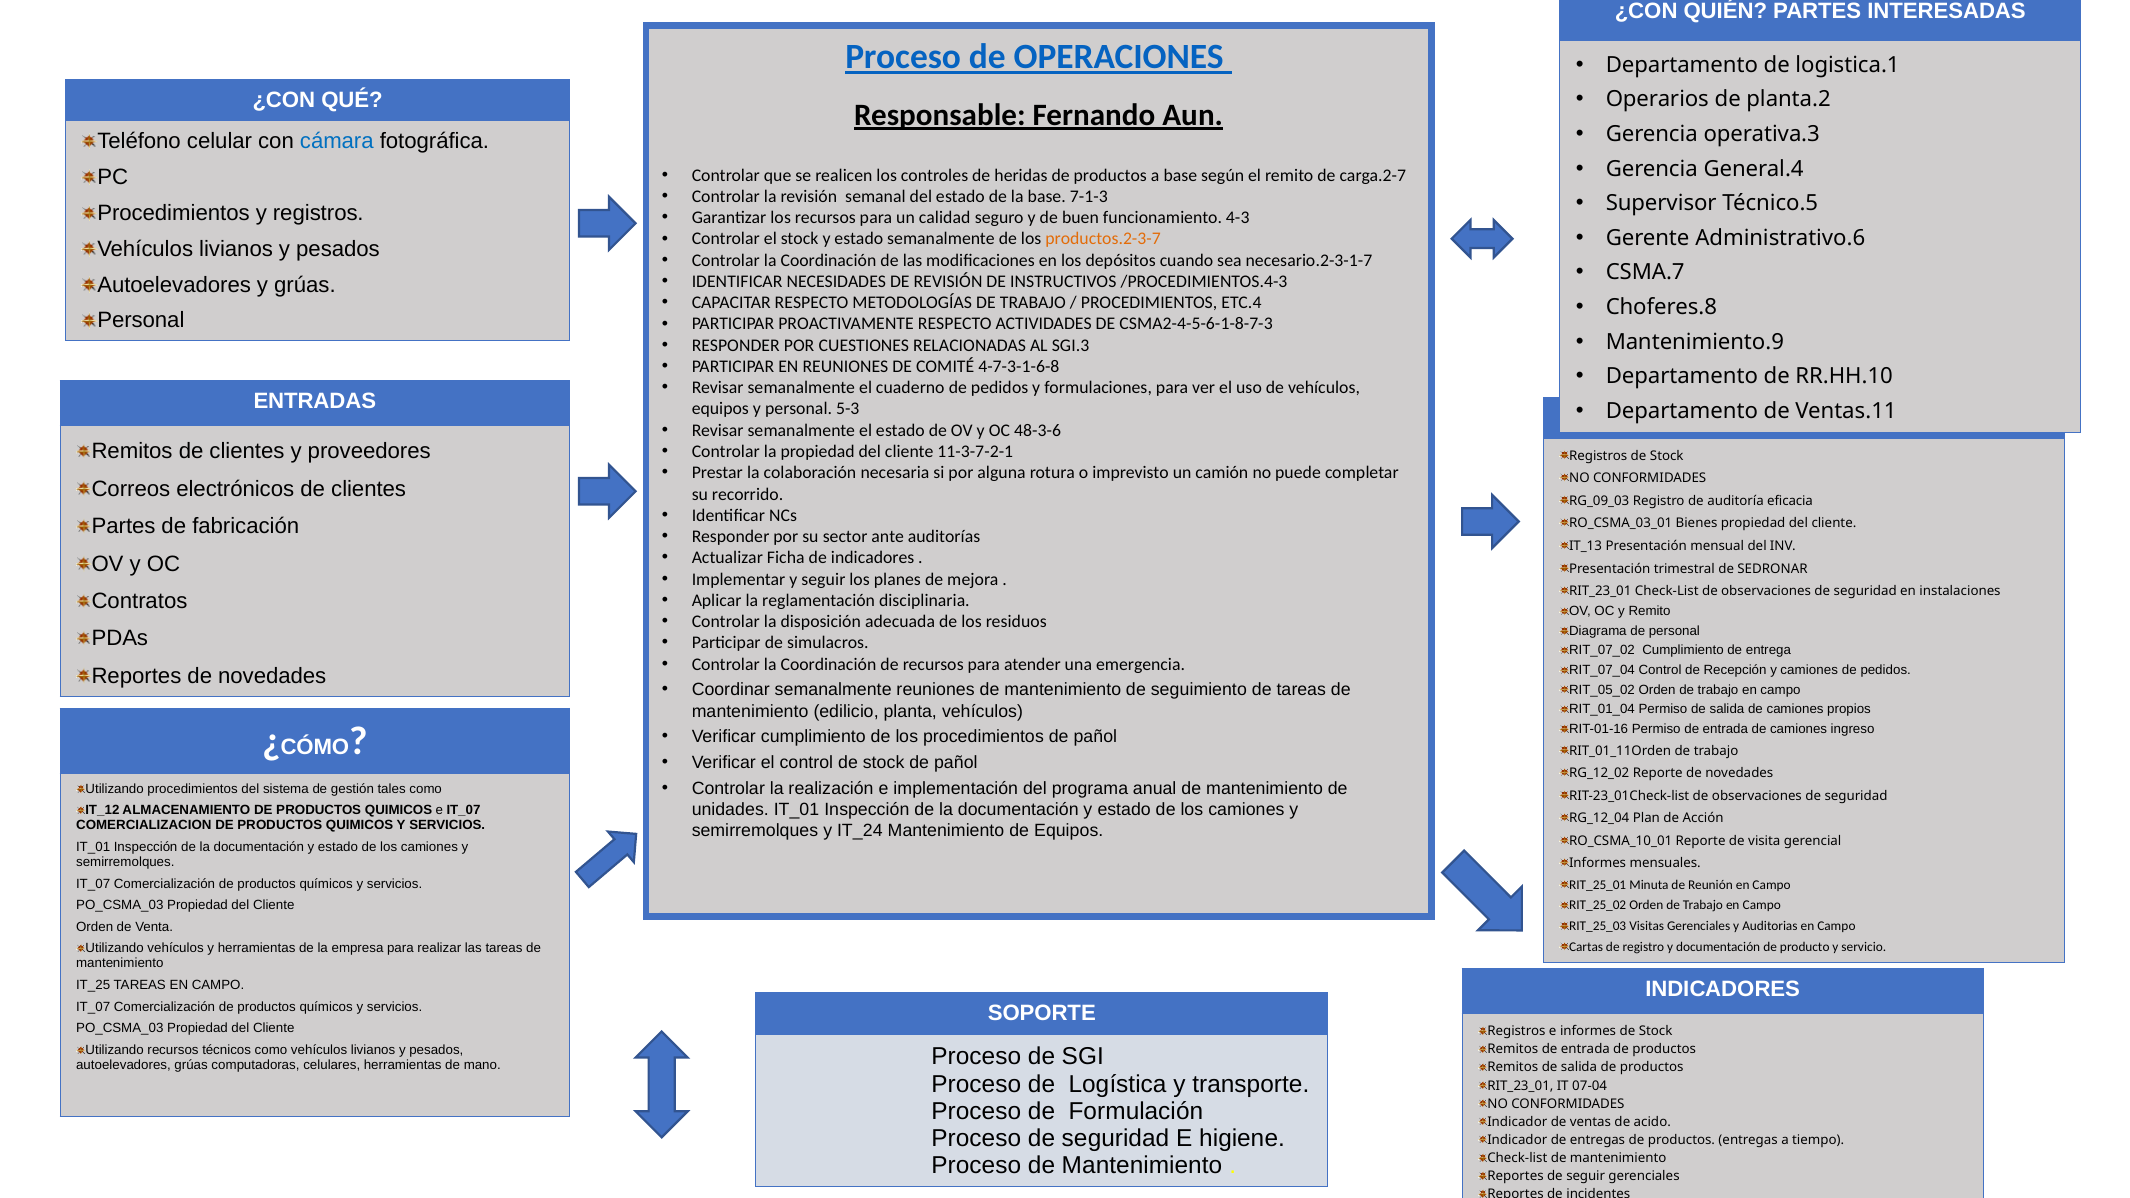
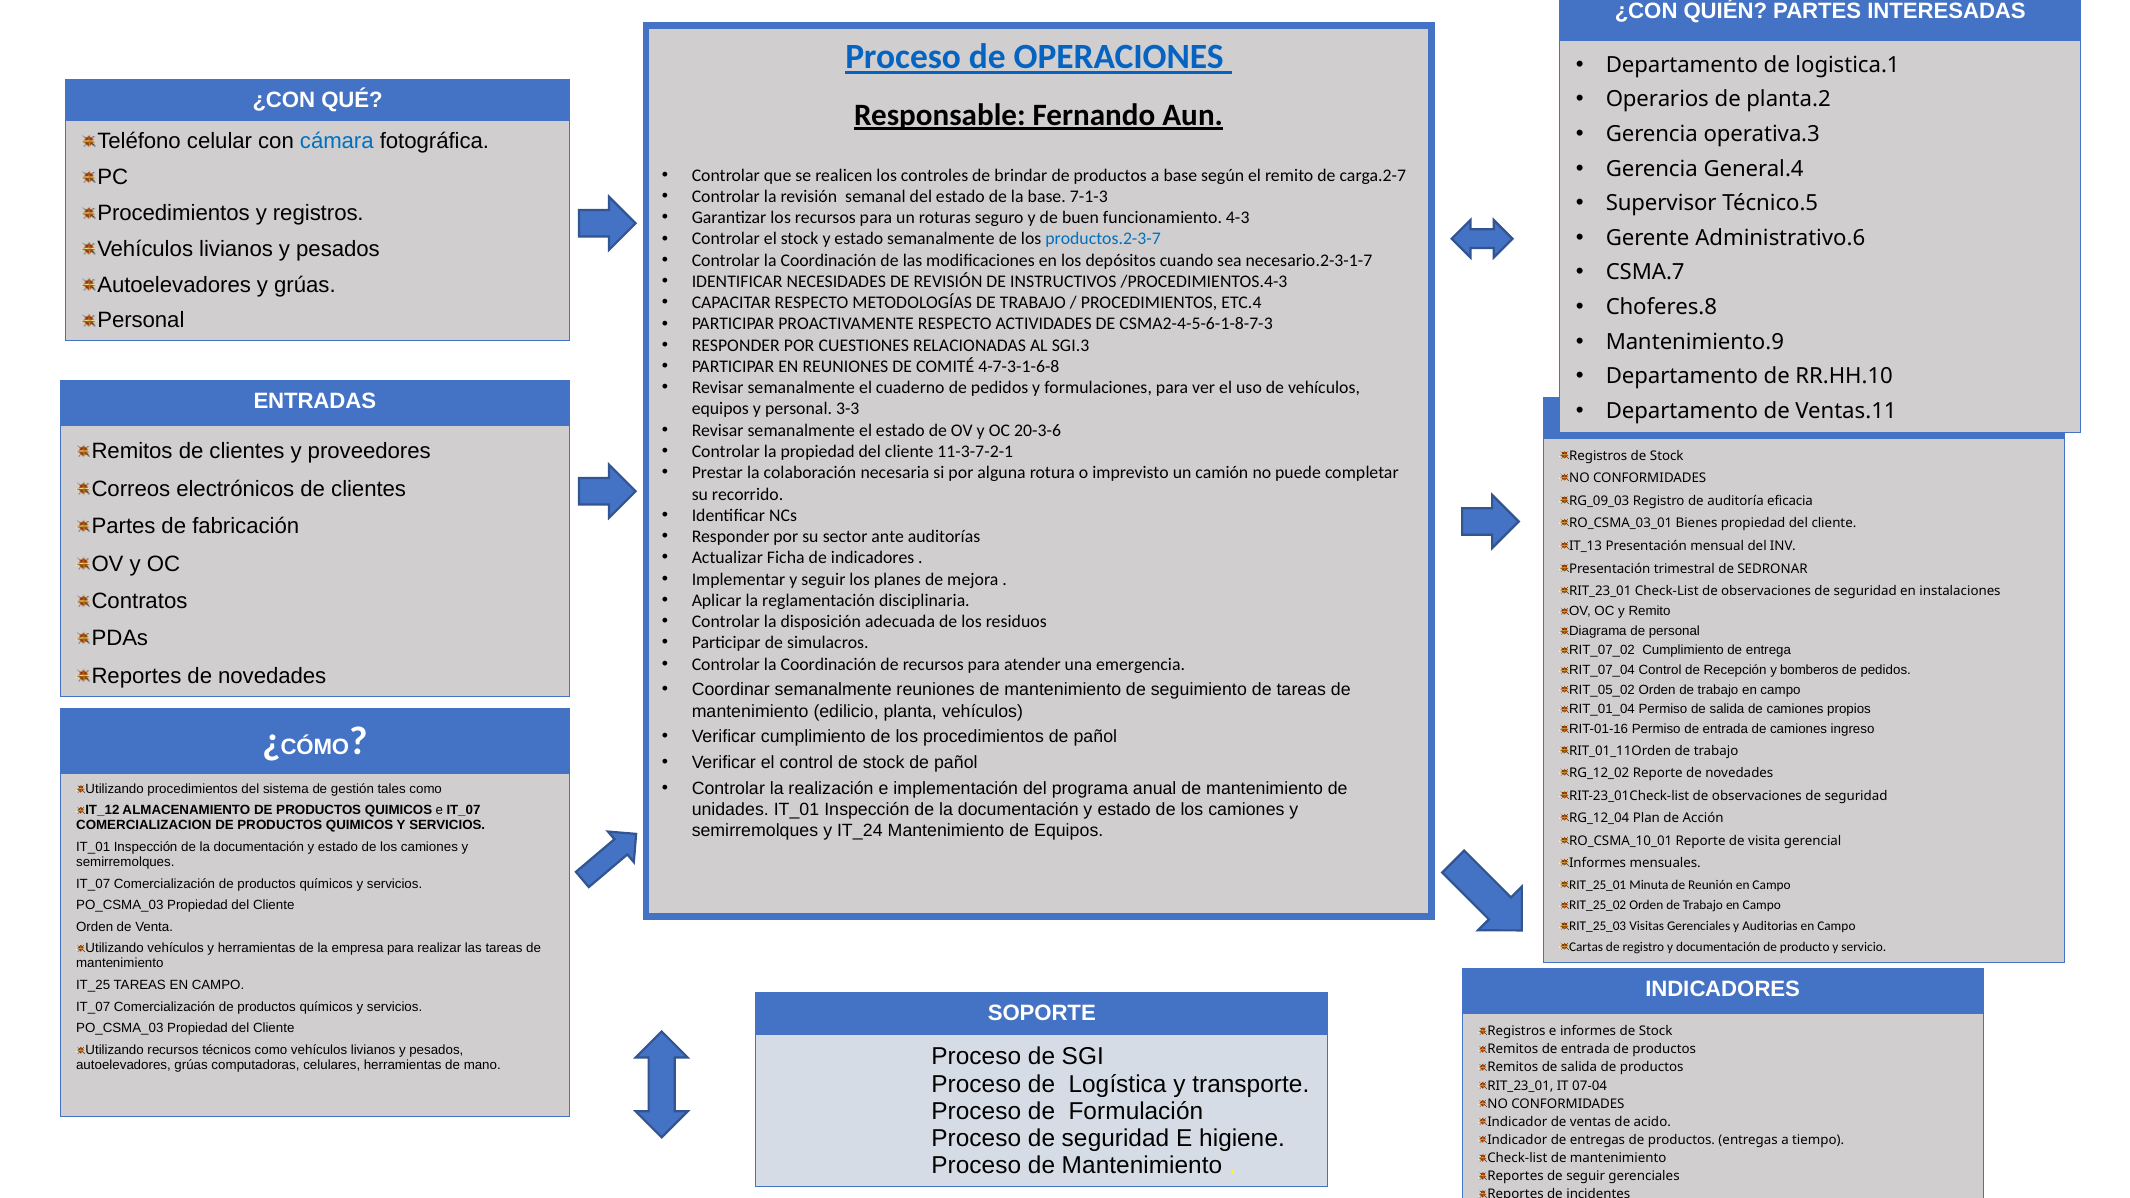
heridas: heridas -> brindar (1021, 175)
calidad: calidad -> roturas (945, 218)
productos.2-3-7 colour: orange -> blue (1103, 239)
5-3: 5-3 -> 3-3 (848, 409)
48-3-6: 48-3-6 -> 20-3-6 (1038, 430)
y camiones: camiones -> bomberos (1809, 670)
